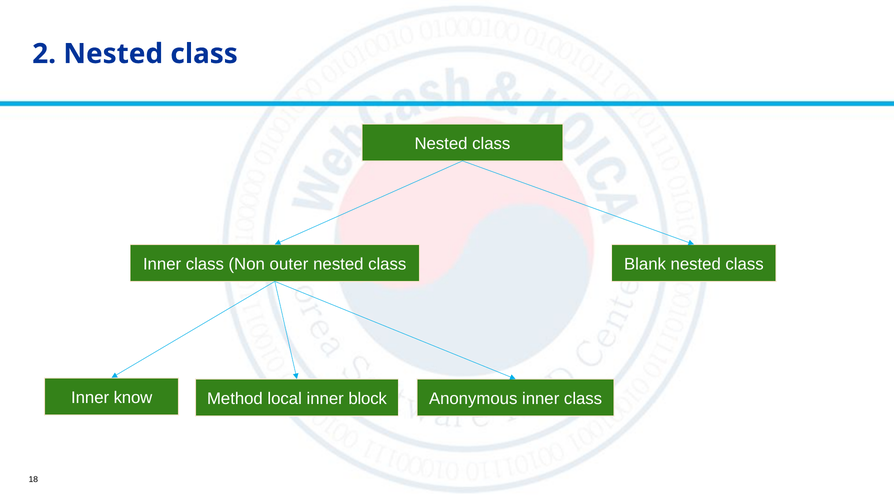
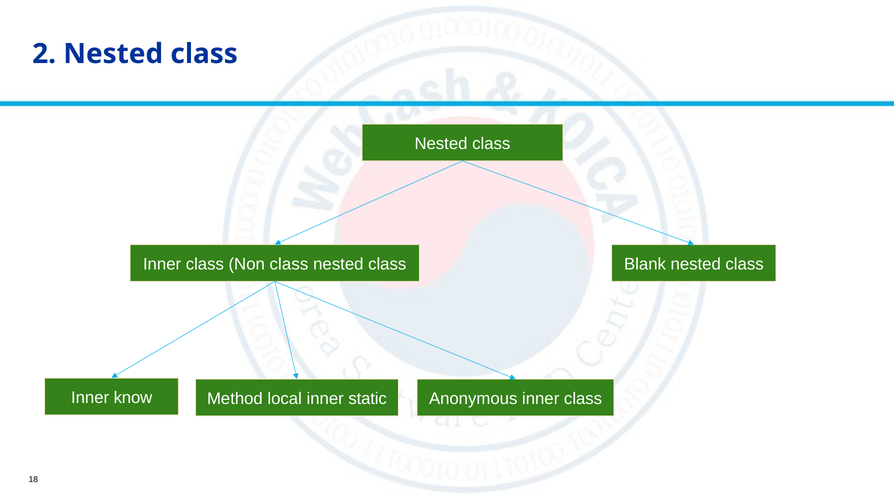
Non outer: outer -> class (289, 264)
block: block -> static (368, 399)
